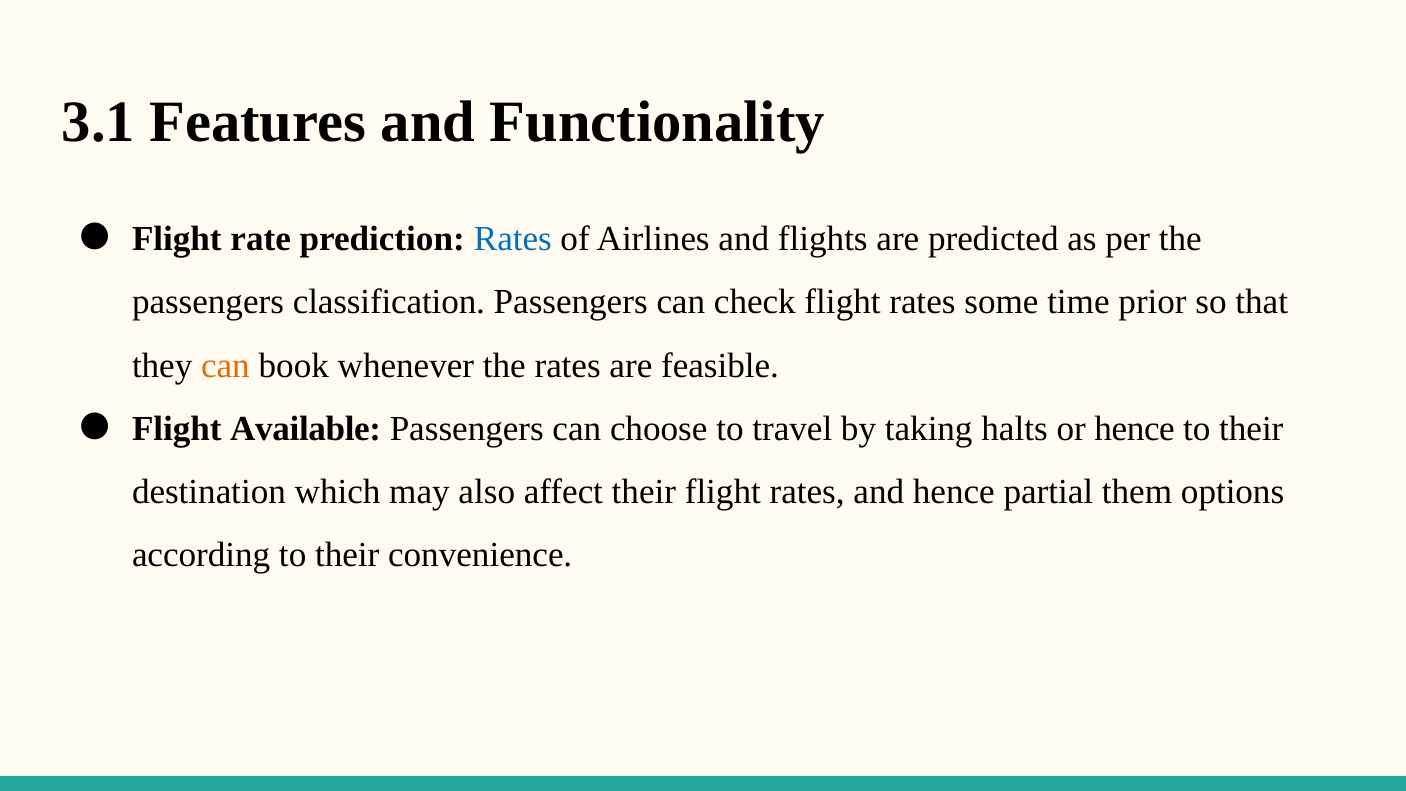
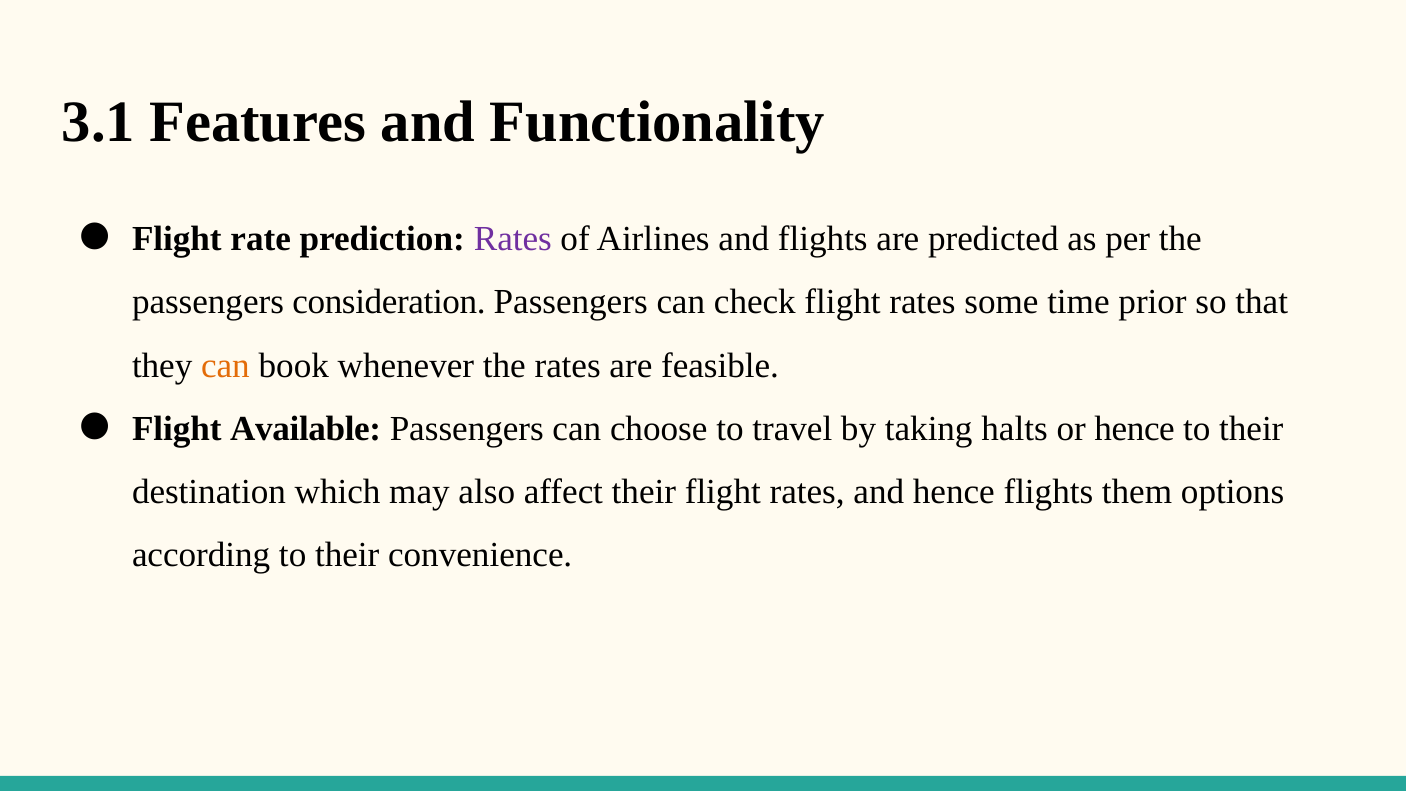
Rates colour: blue -> purple (513, 239)
classification: classification -> consideration (389, 302)
hence partial: partial -> flights (1048, 492)
